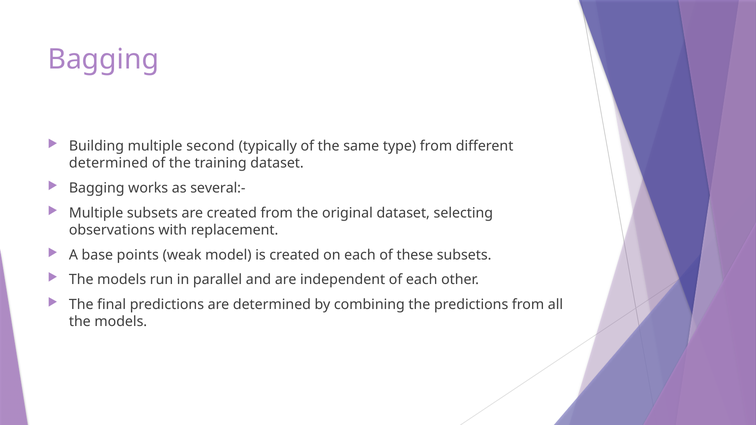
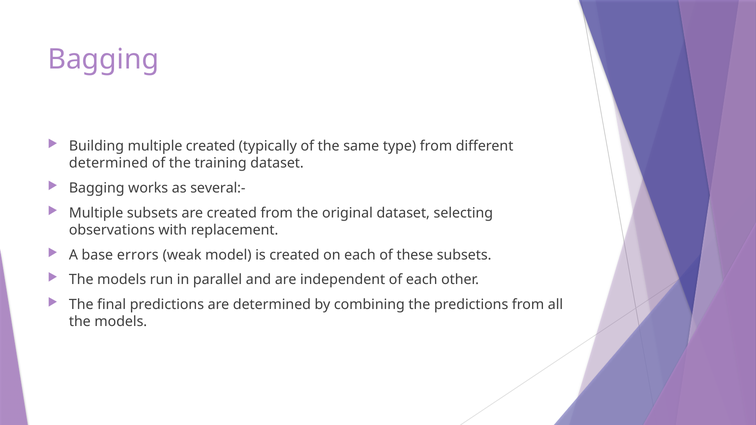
multiple second: second -> created (211, 146)
points: points -> errors (138, 255)
